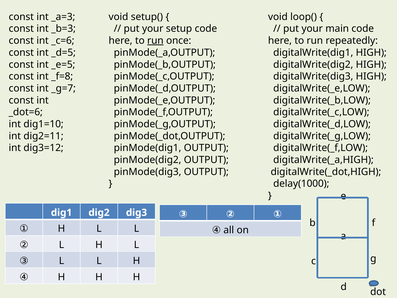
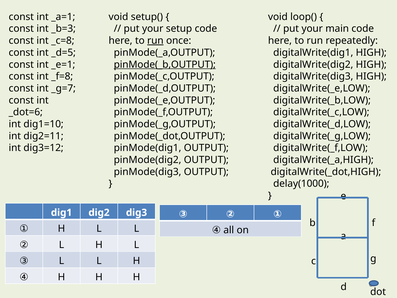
_a=3: _a=3 -> _a=1 (63, 17)
_c=6: _c=6 -> _c=8 (63, 41)
_e=5: _e=5 -> _e=1 (63, 64)
pinMode(_b,OUTPUT underline: none -> present (165, 64)
